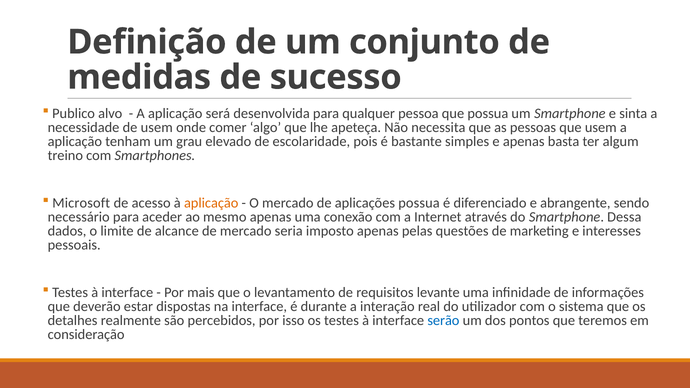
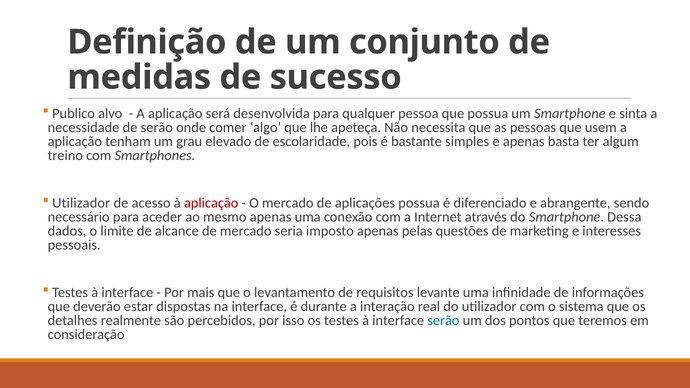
de usem: usem -> serão (157, 127)
Microsoft: Microsoft -> Utilizador (81, 203)
aplicação colour: orange -> red (211, 203)
